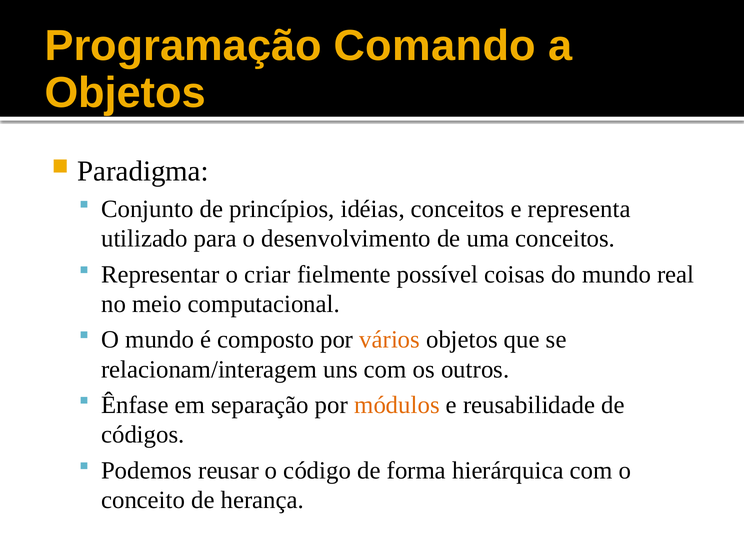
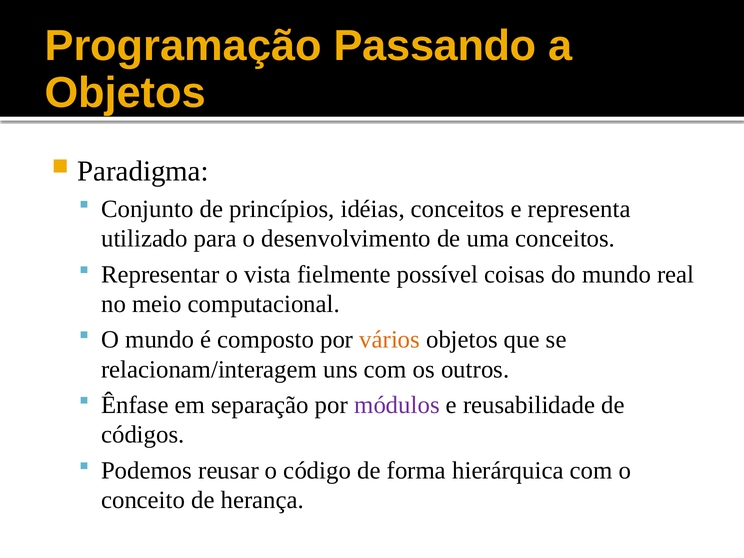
Comando: Comando -> Passando (435, 46)
criar: criar -> vista (268, 274)
módulos colour: orange -> purple (397, 405)
